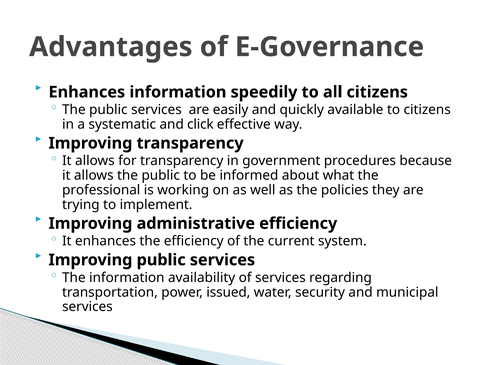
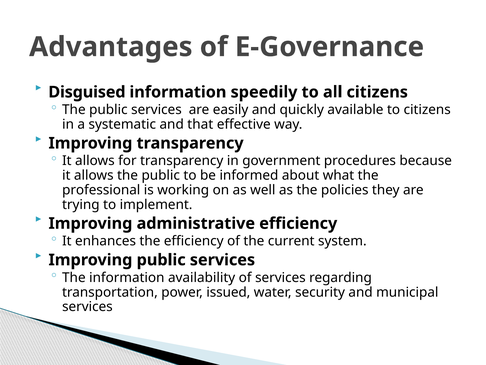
Enhances: Enhances -> Disguised (87, 92)
click: click -> that (200, 124)
